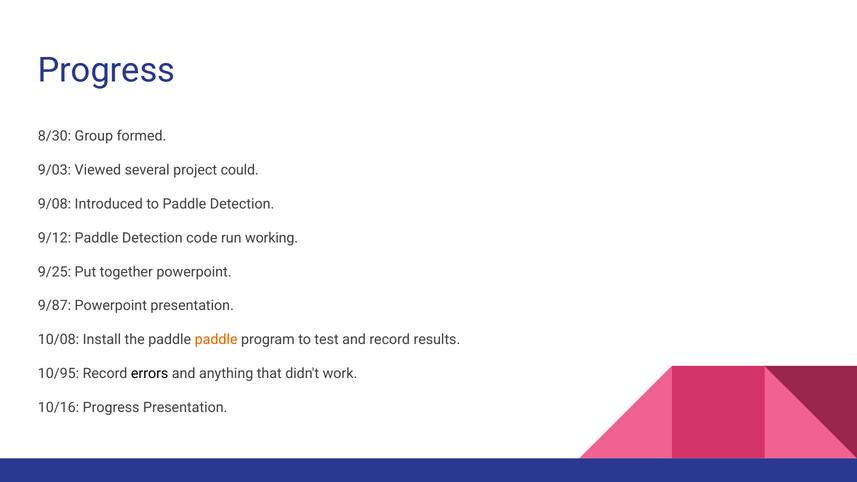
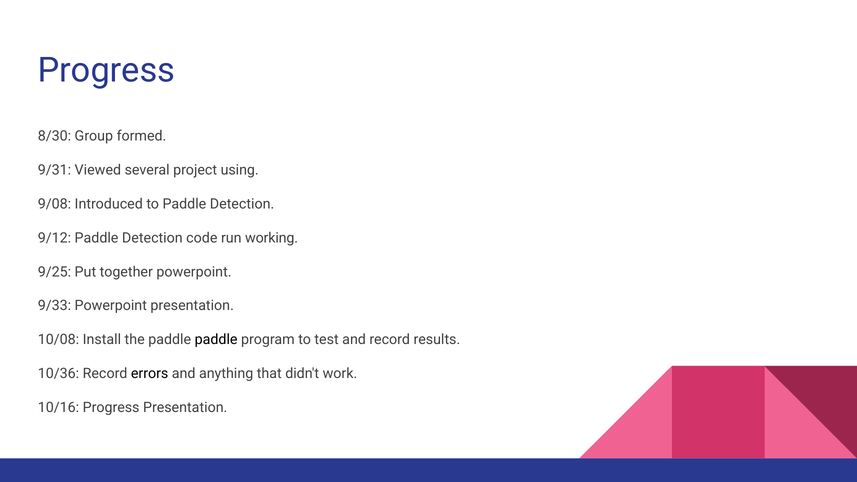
9/03: 9/03 -> 9/31 (54, 170)
could: could -> using (240, 170)
9/87: 9/87 -> 9/33 (54, 306)
paddle colour: orange -> black (216, 340)
10/95: 10/95 -> 10/36 (58, 374)
